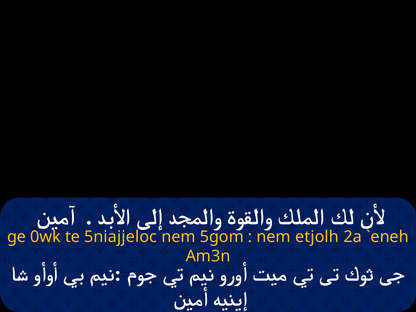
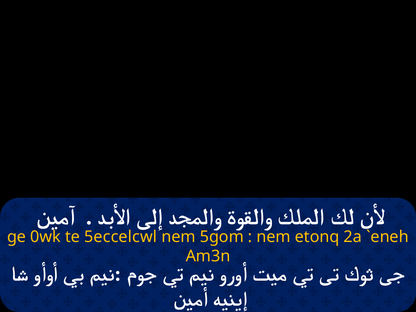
5niajjeloc: 5niajjeloc -> 5eccelcwl (121, 237)
etjolh: etjolh -> etonq (317, 237)
